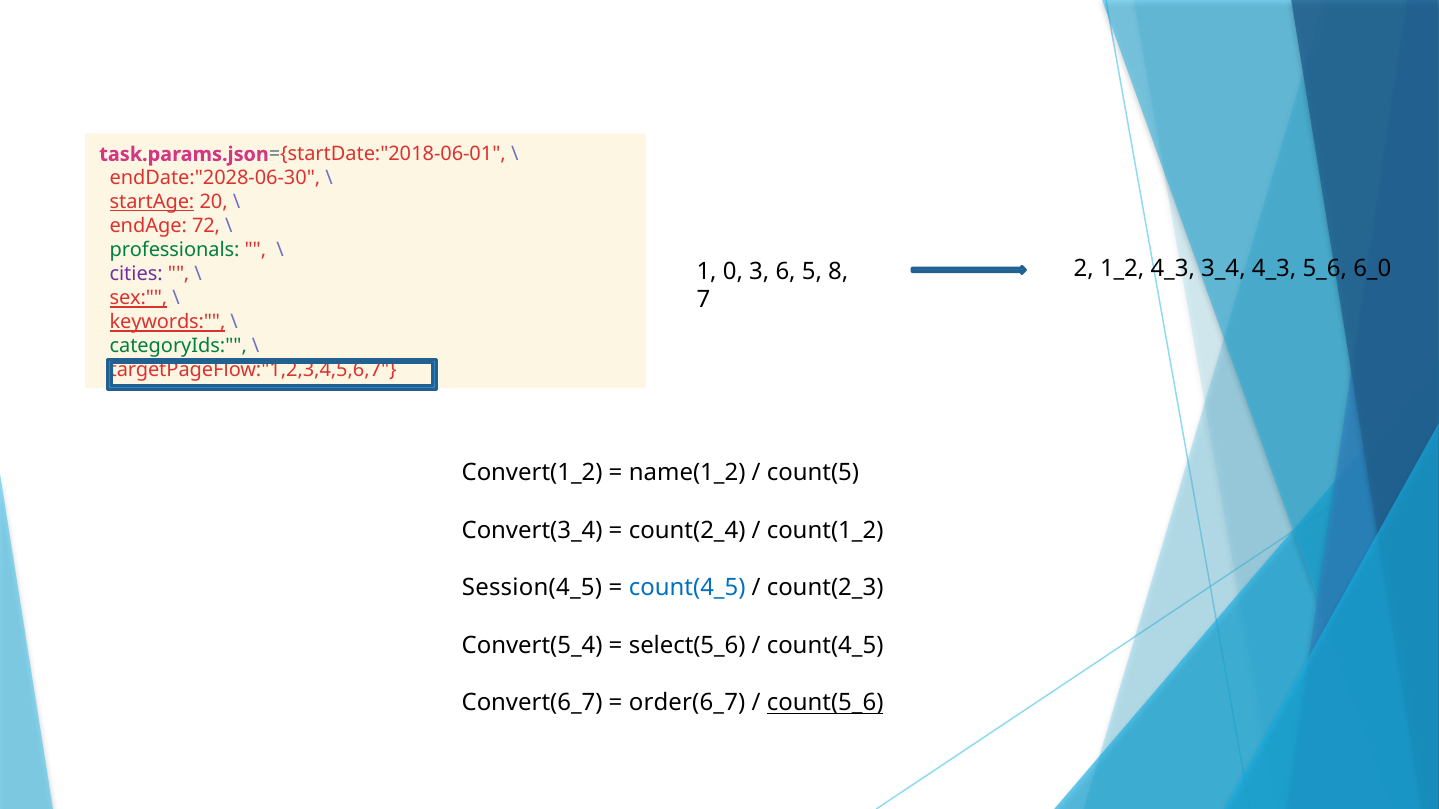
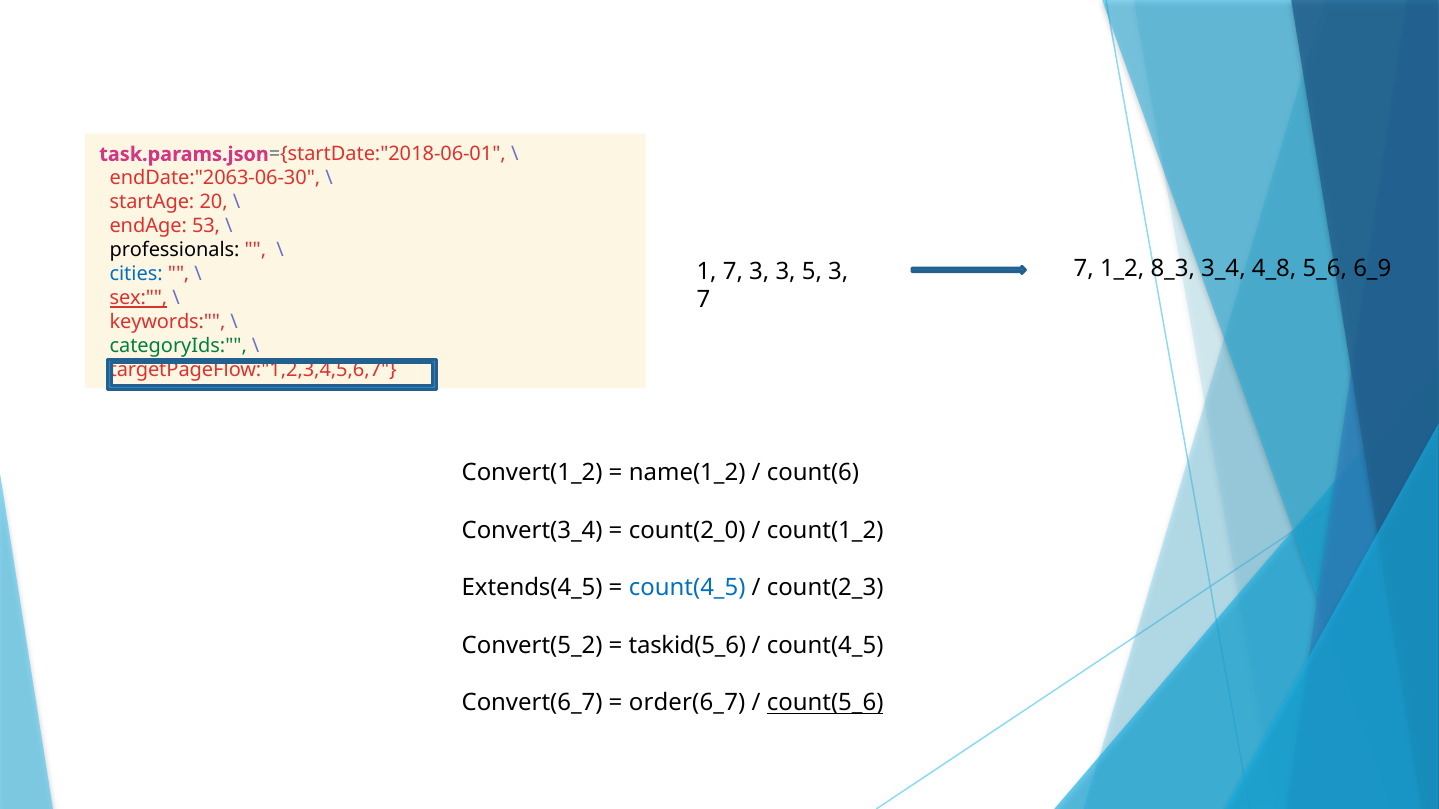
endDate:"2028-06-30: endDate:"2028-06-30 -> endDate:"2063-06-30 (215, 178)
startAge underline: present -> none (152, 202)
72: 72 -> 53 (206, 226)
professionals colour: green -> black (175, 250)
2: 2 -> 7 (1084, 269)
1_2 4_3: 4_3 -> 8_3 (1173, 269)
3_4 4_3: 4_3 -> 4_8 (1274, 269)
6_0: 6_0 -> 6_9 (1372, 269)
1 0: 0 -> 7 (733, 271)
3 6: 6 -> 3 (786, 271)
5 8: 8 -> 3 (838, 271)
cities colour: purple -> blue (136, 274)
keywords underline: present -> none (167, 323)
count(5: count(5 -> count(6 (813, 473)
count(2_4: count(2_4 -> count(2_0 (687, 531)
Session(4_5: Session(4_5 -> Extends(4_5 (532, 588)
Convert(5_4: Convert(5_4 -> Convert(5_2 (532, 646)
select(5_6: select(5_6 -> taskid(5_6 (687, 646)
